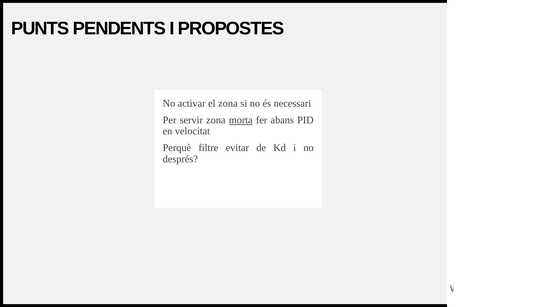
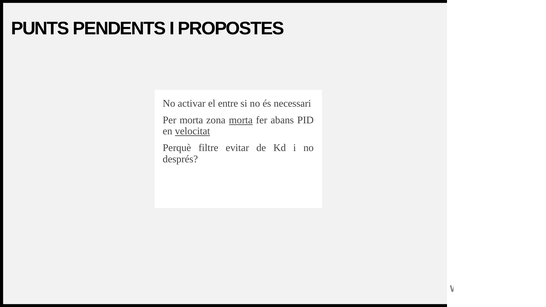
el zona: zona -> entre (228, 103)
Per servir: servir -> morta (191, 120)
velocitat underline: none -> present (193, 131)
